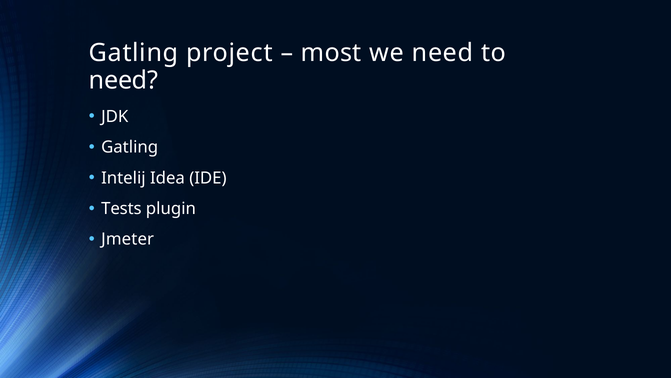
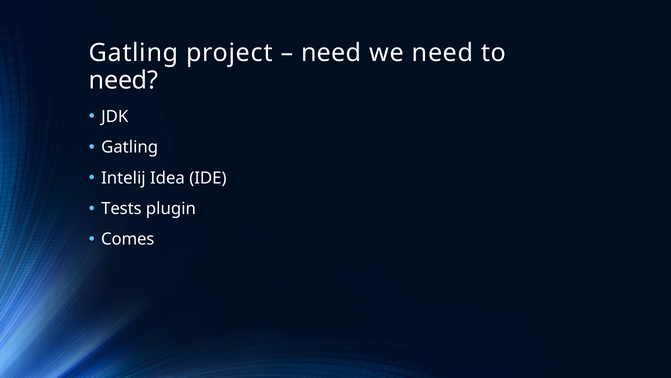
most: most -> need (331, 53)
Jmeter: Jmeter -> Comes (128, 239)
